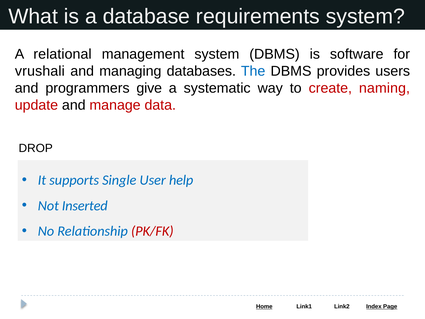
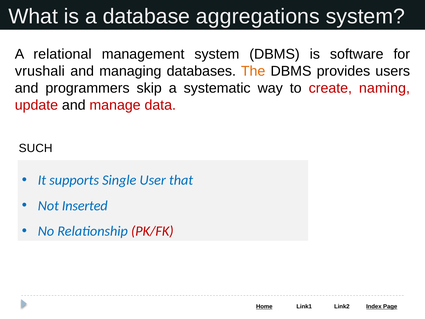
requirements: requirements -> aggregations (258, 16)
The colour: blue -> orange (253, 71)
give: give -> skip (149, 88)
DROP: DROP -> SUCH (36, 148)
help: help -> that (181, 180)
